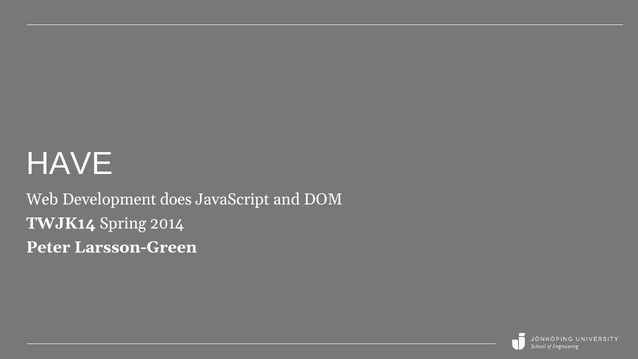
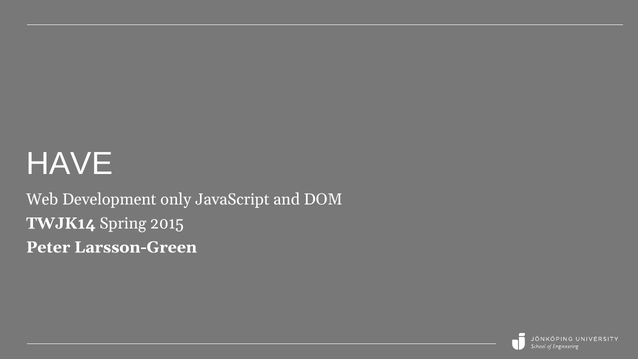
does: does -> only (176, 199)
2014: 2014 -> 2015 (167, 223)
